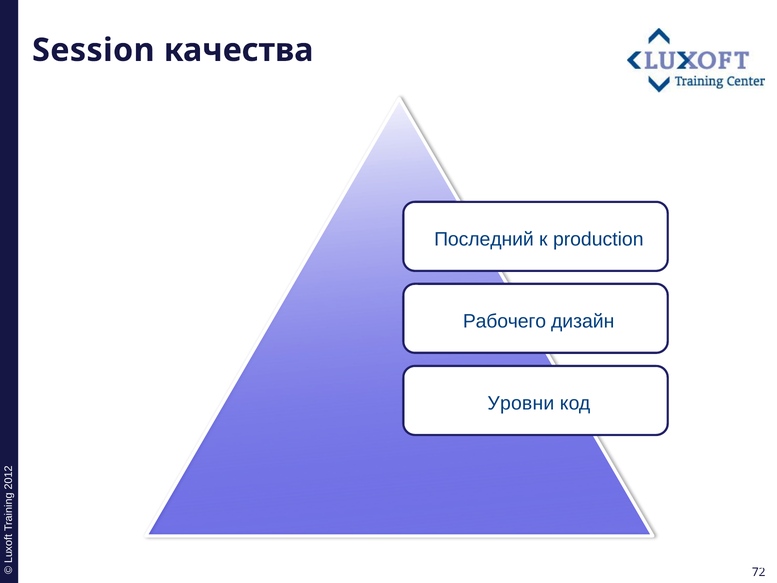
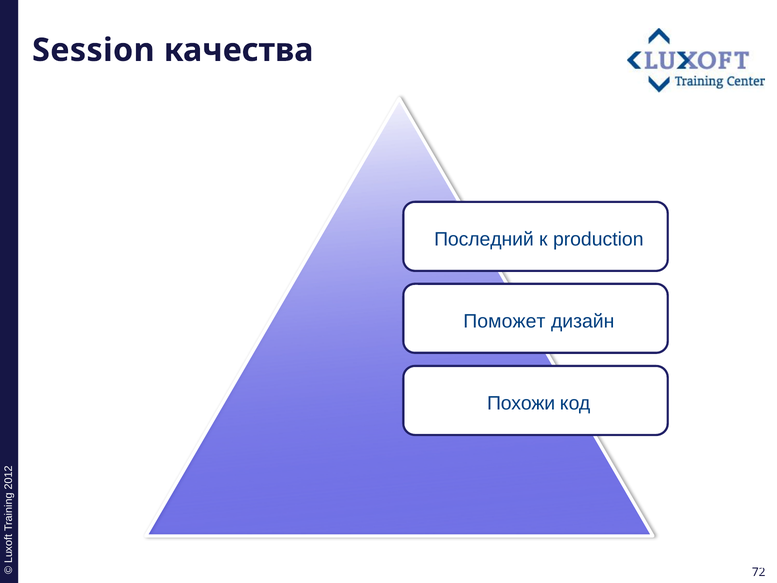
Рабочего: Рабочего -> Поможет (504, 321)
Уровни: Уровни -> Похожи (521, 403)
